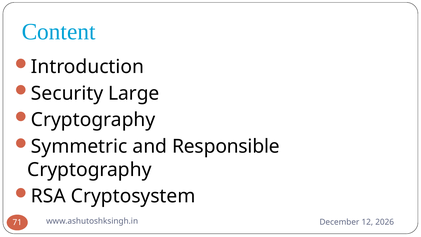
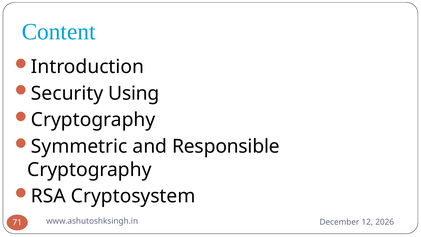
Large: Large -> Using (134, 93)
